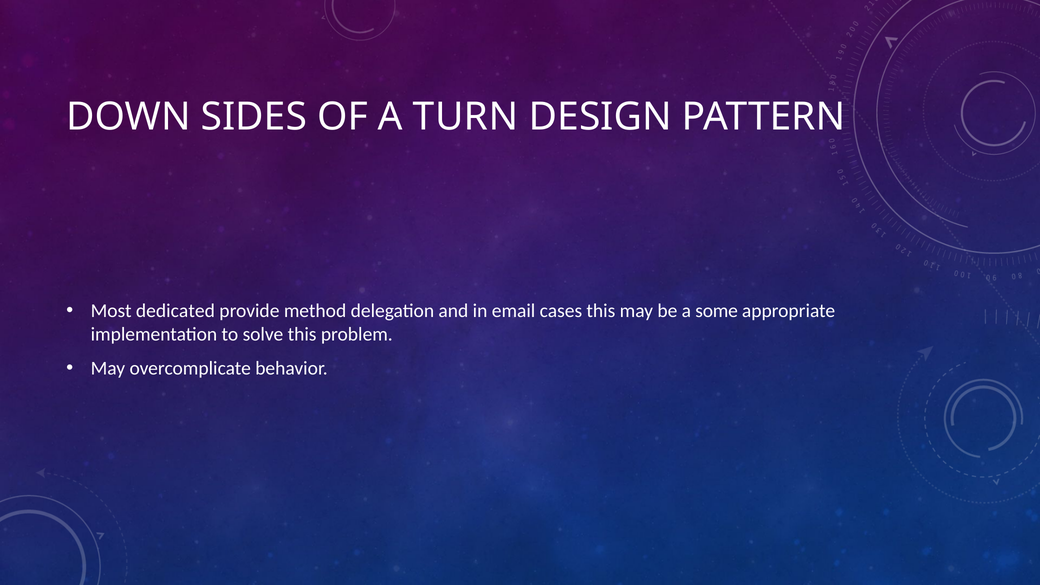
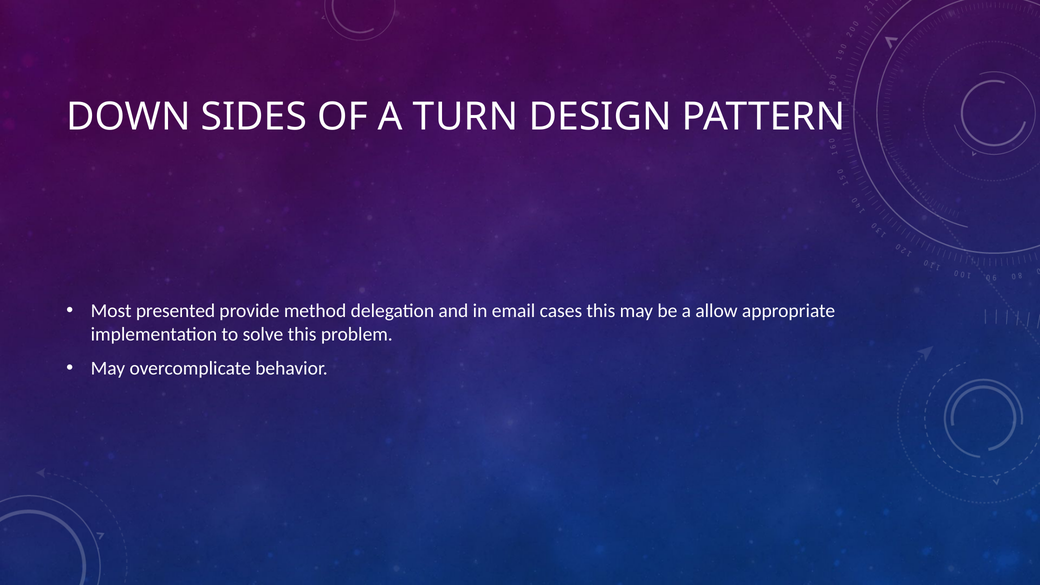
dedicated: dedicated -> presented (176, 311)
some: some -> allow (717, 311)
